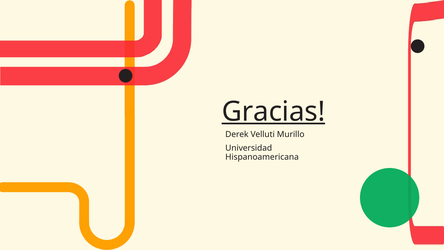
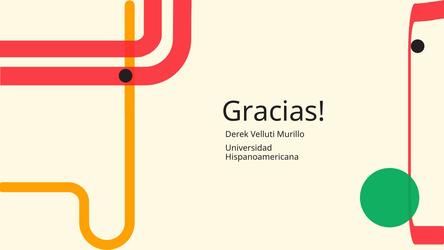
Gracias underline: present -> none (273, 111)
